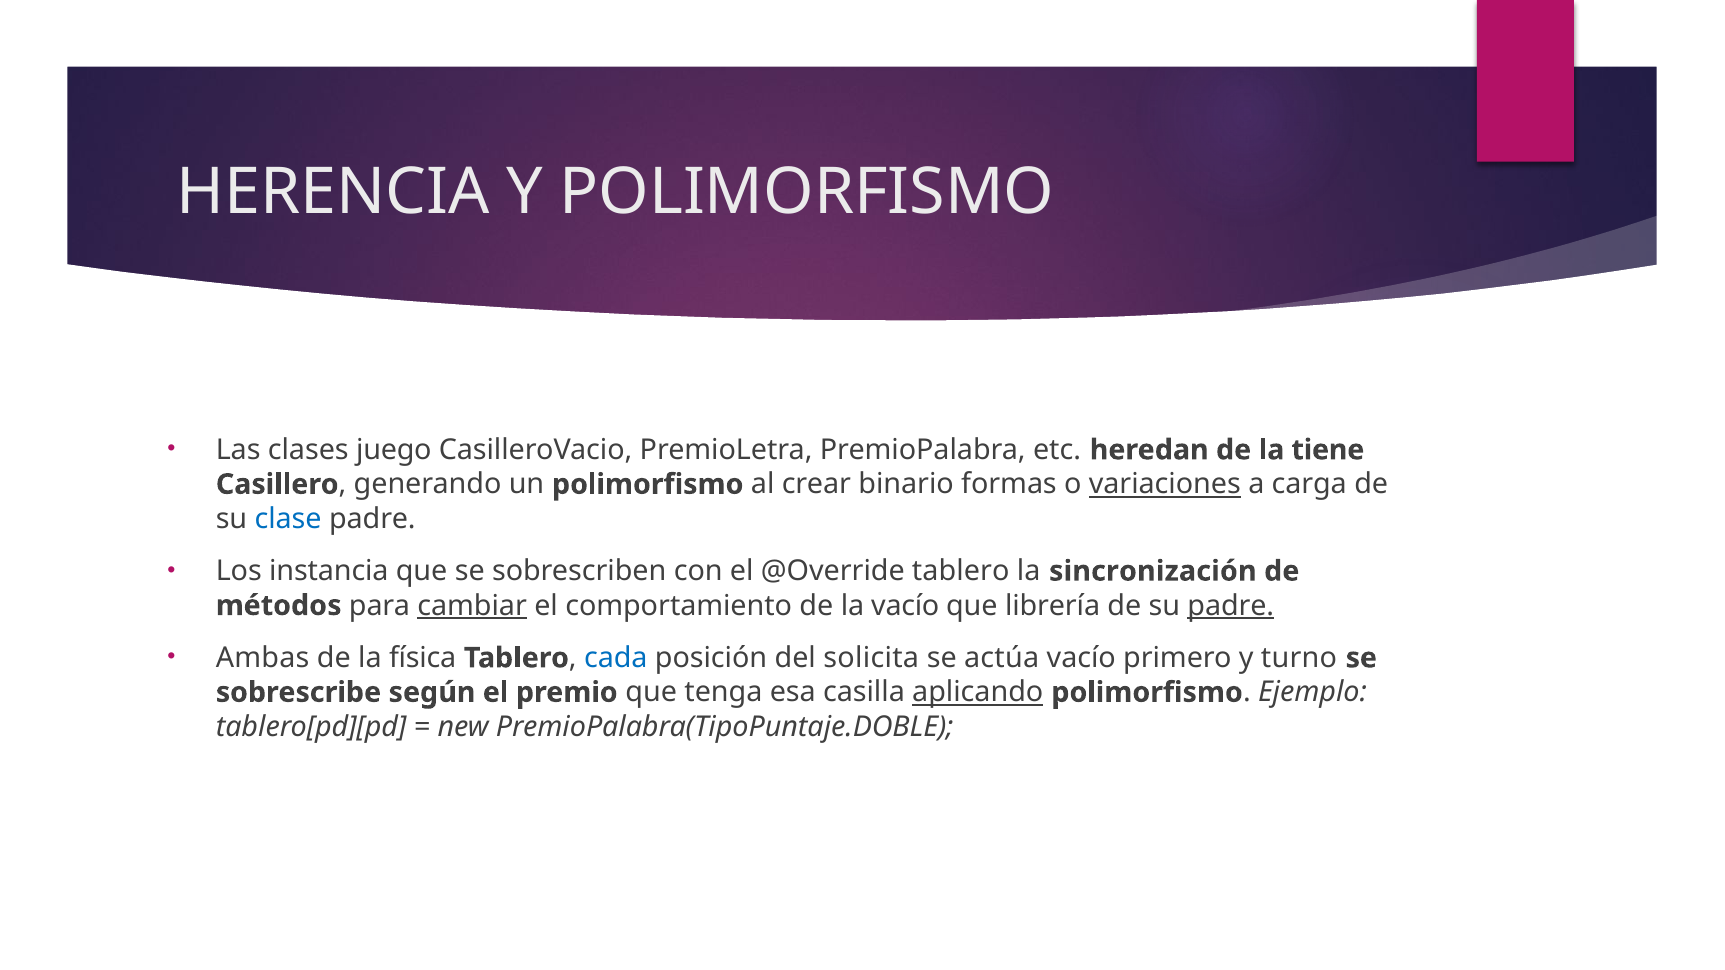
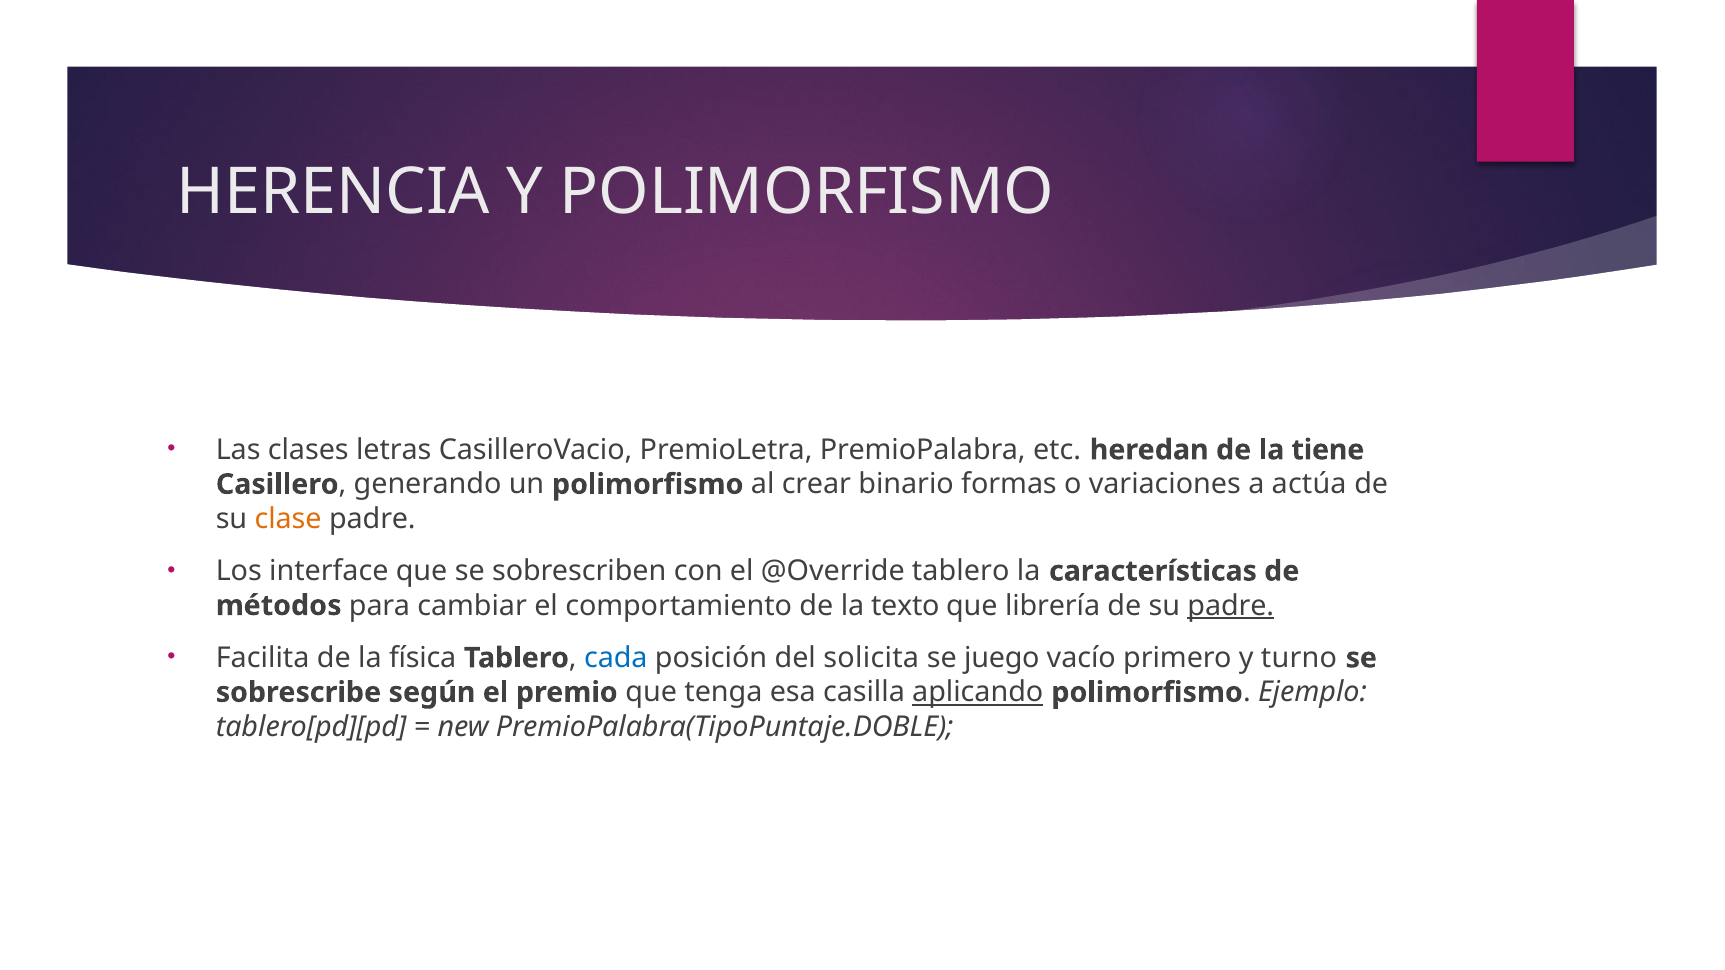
juego: juego -> letras (394, 450)
variaciones underline: present -> none (1165, 484)
carga: carga -> actúa (1309, 484)
clase colour: blue -> orange (288, 519)
instancia: instancia -> interface (329, 571)
sincronización: sincronización -> características (1153, 571)
cambiar underline: present -> none (472, 606)
la vacío: vacío -> texto (905, 606)
Ambas: Ambas -> Facilita (263, 658)
actúa: actúa -> juego (1002, 658)
